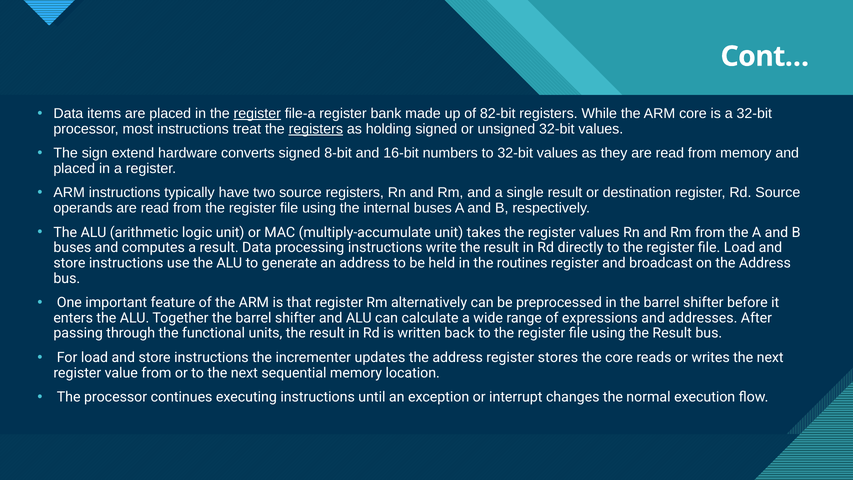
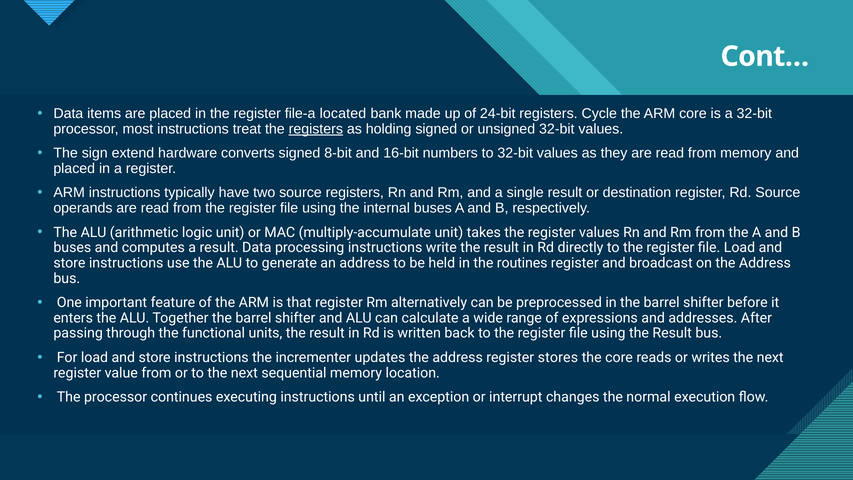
register underline: present -> none (257, 114)
file-a register: register -> located (343, 114)
82-bit: 82-bit -> 24-bit (498, 114)
While: While -> Cycle (599, 114)
